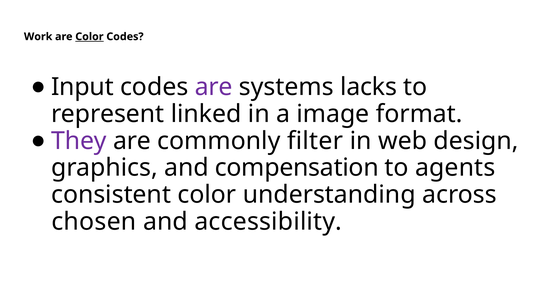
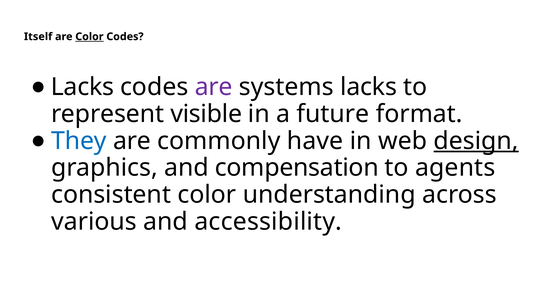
Work: Work -> Itself (38, 37)
Input: Input -> Lacks (82, 87)
linked: linked -> visible (206, 114)
image: image -> future (333, 114)
They colour: purple -> blue (79, 141)
filter: filter -> have (315, 141)
design underline: none -> present (476, 141)
chosen: chosen -> various (94, 222)
